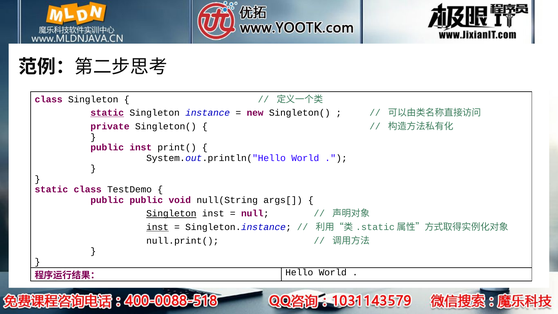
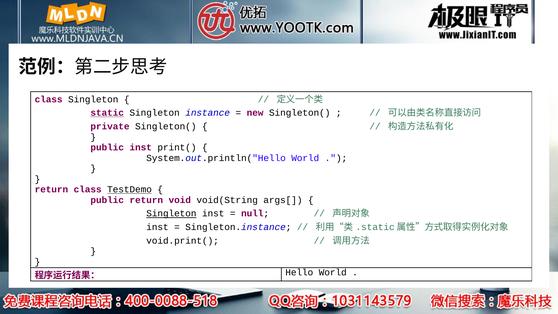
static: static -> return (51, 189)
TestDemo underline: none -> present (130, 189)
public public: public -> return (146, 200)
null(String: null(String -> void(String (227, 200)
inst underline: present -> none (157, 227)
null.print(: null.print( -> void.print( (183, 241)
